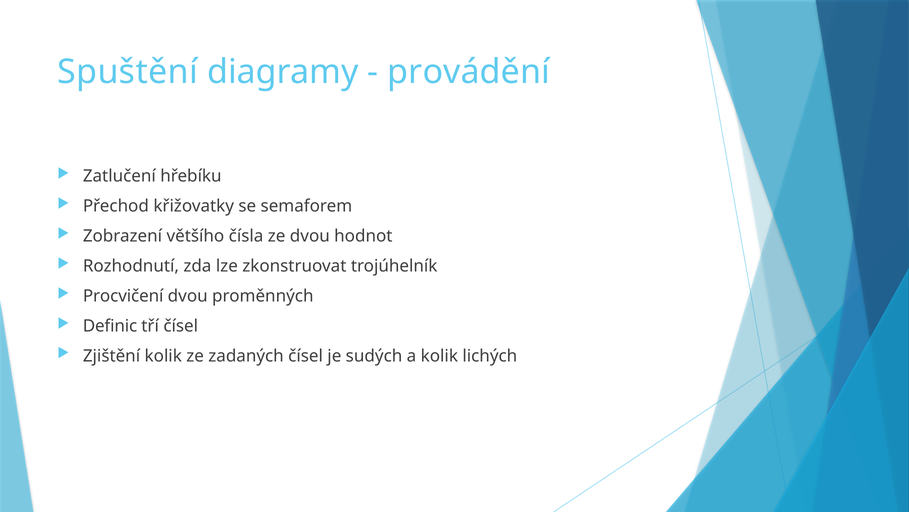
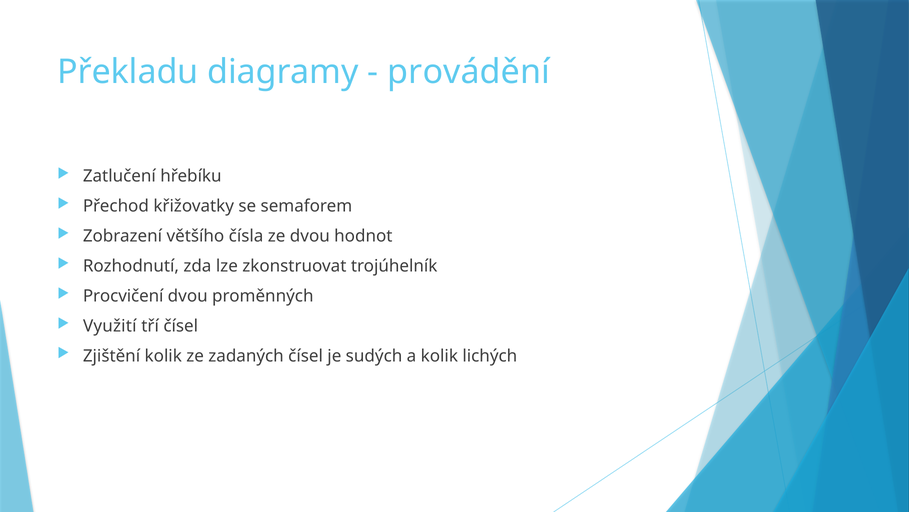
Spuštění: Spuštění -> Překladu (128, 72)
Definic: Definic -> Využití (110, 326)
